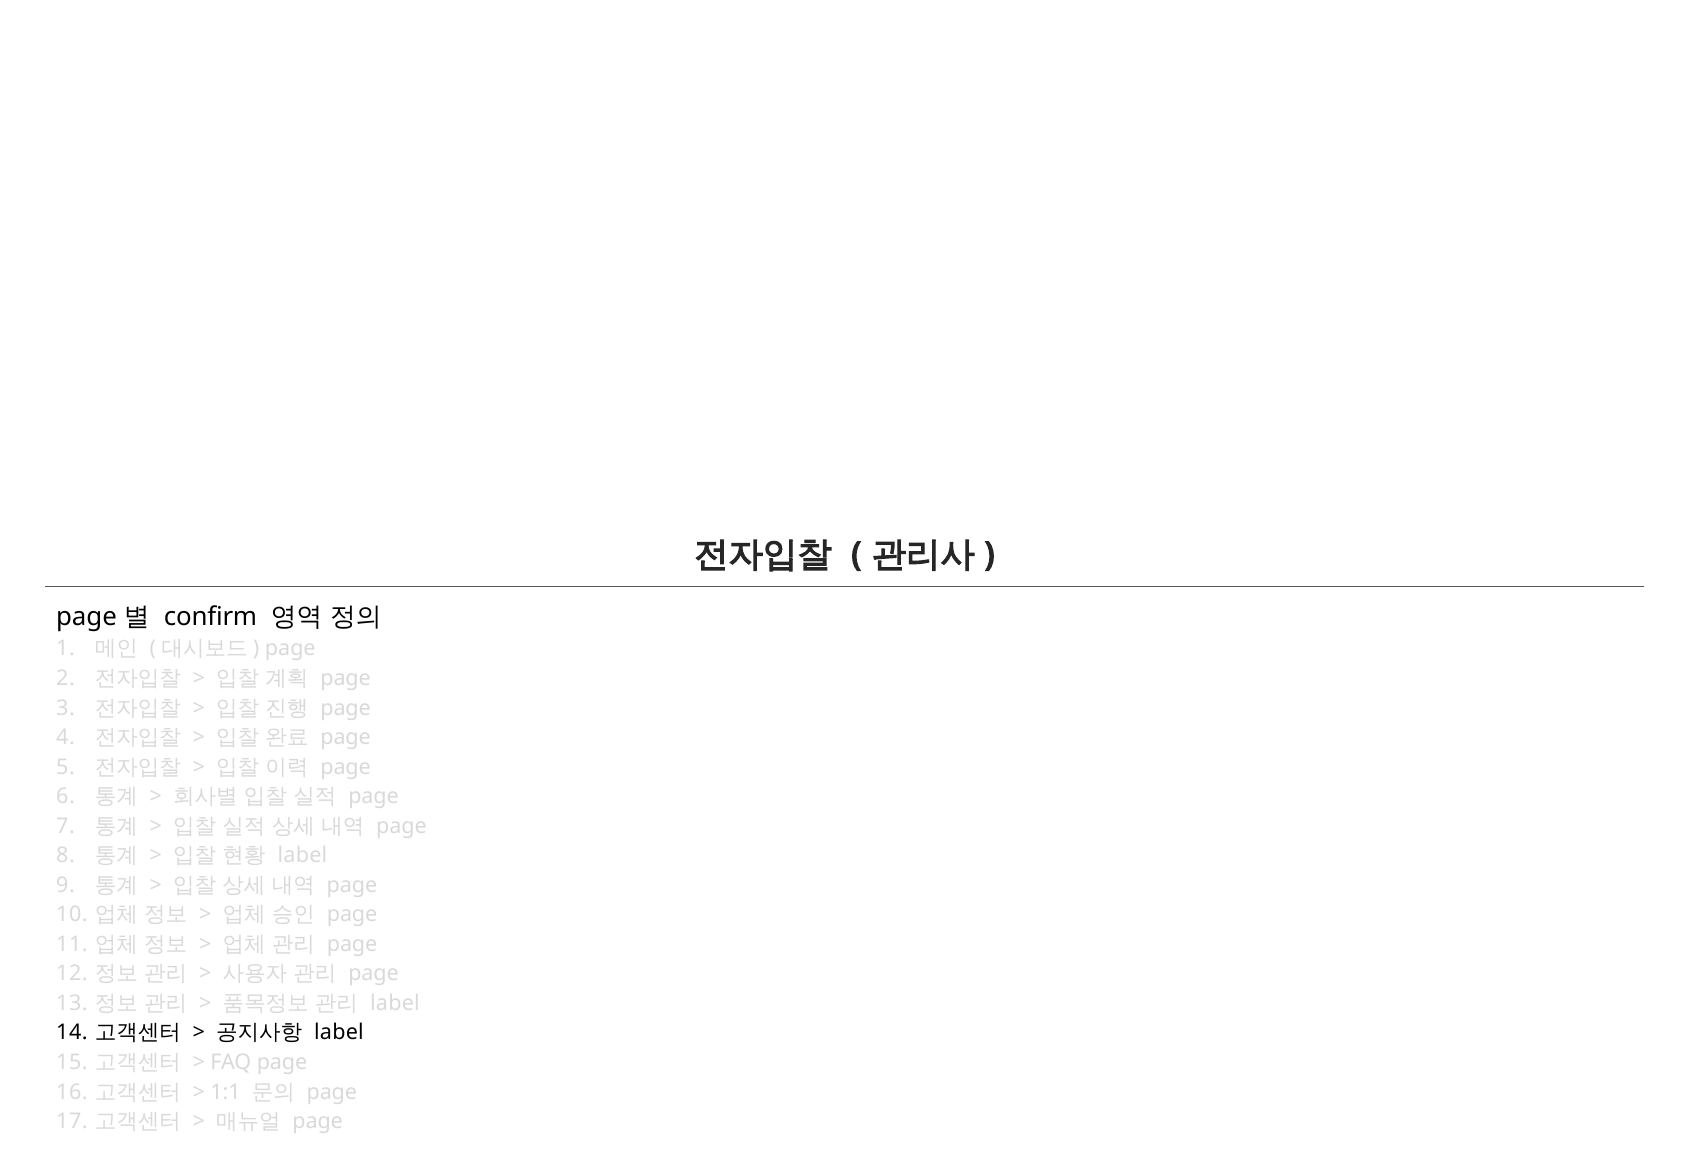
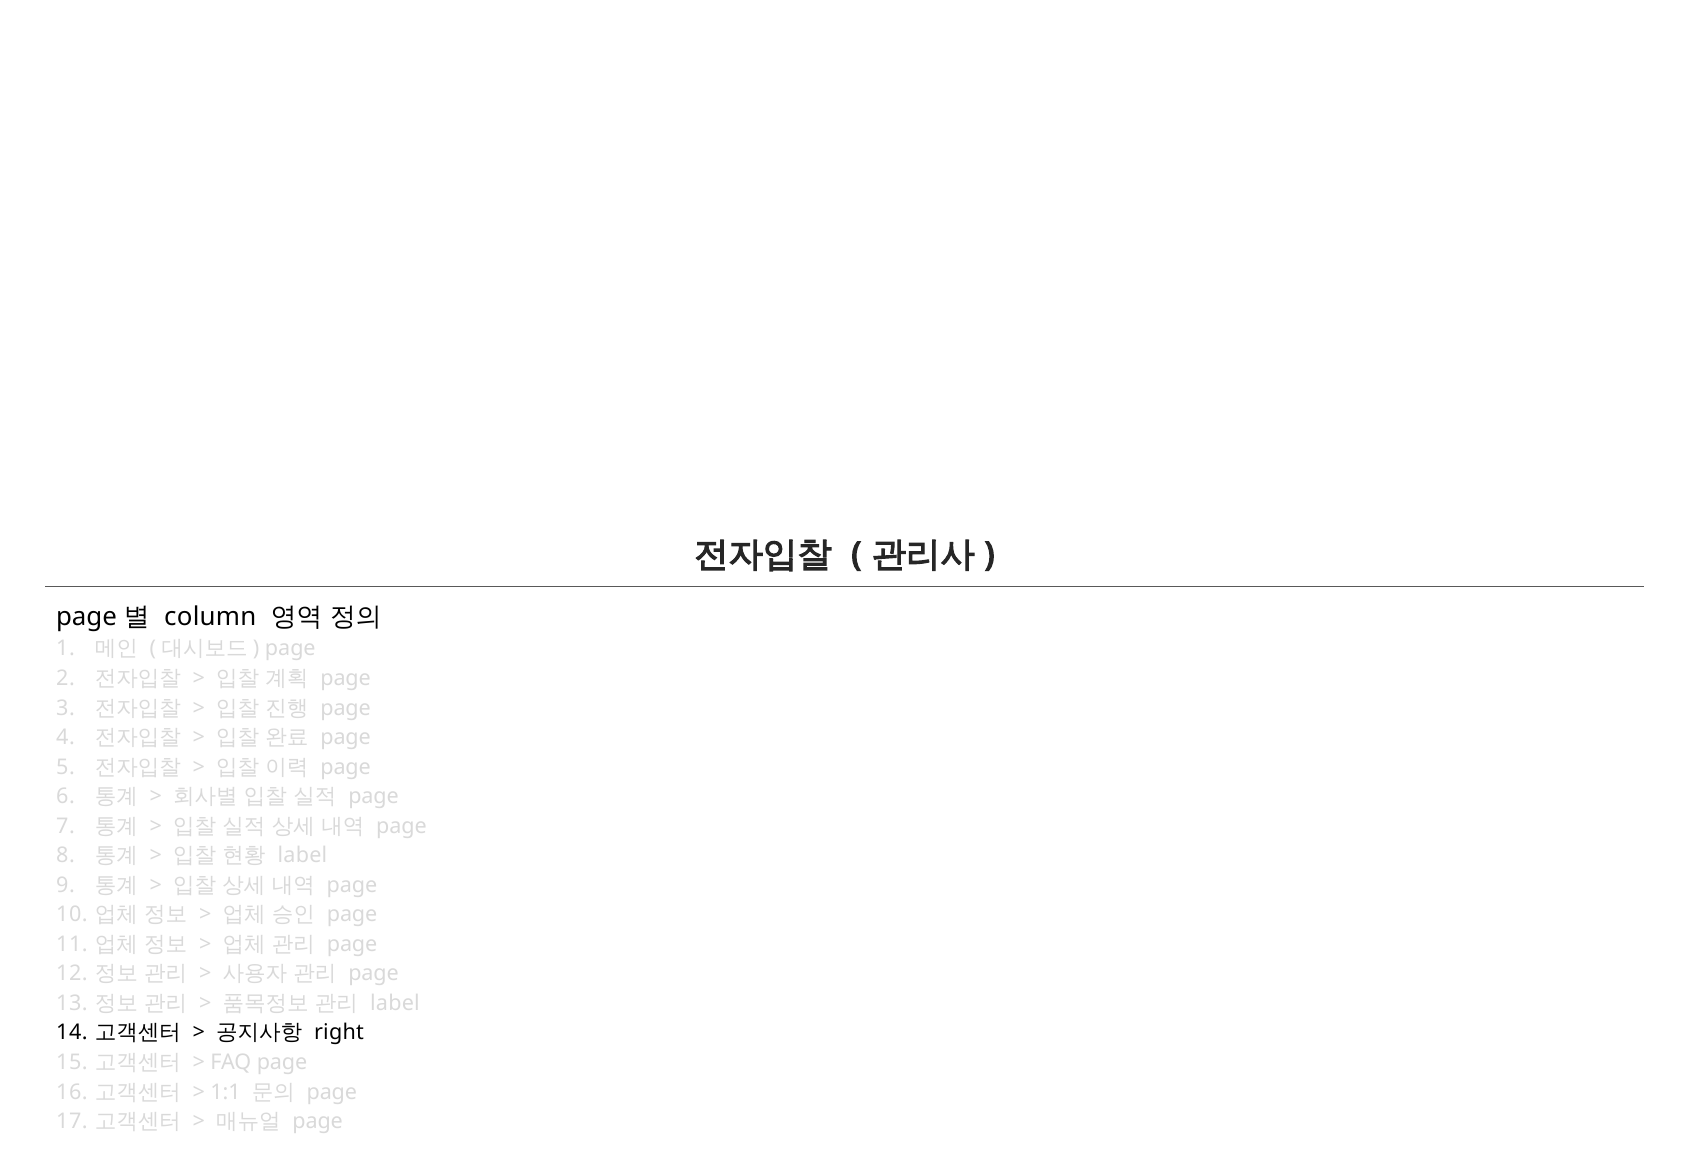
confirm: confirm -> column (210, 617)
label: label -> right (339, 1033)
